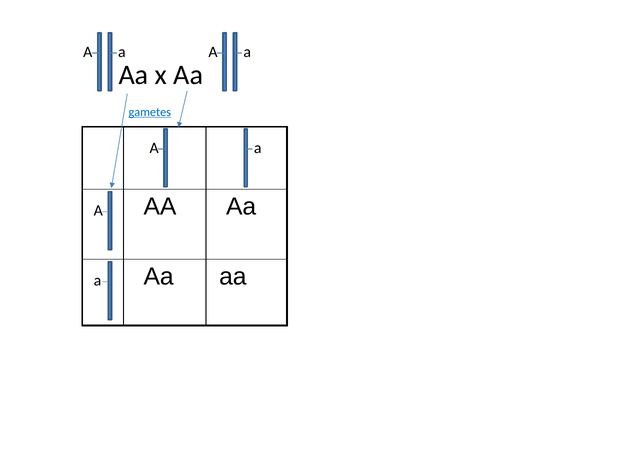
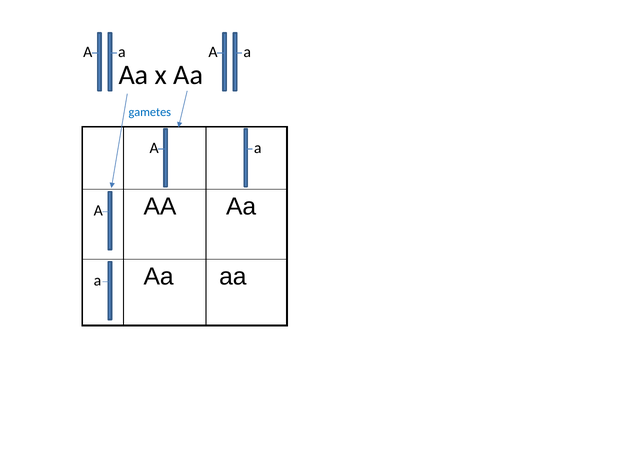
gametes underline: present -> none (150, 112)
